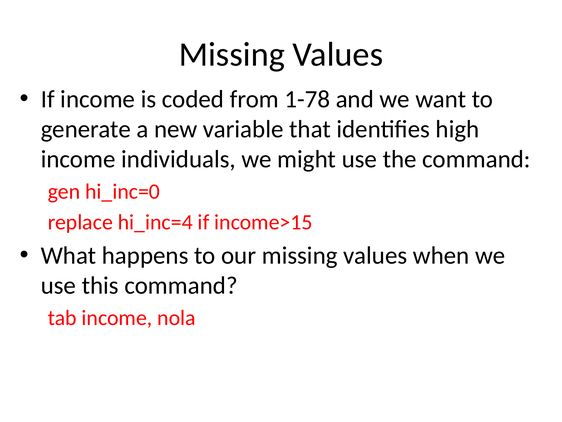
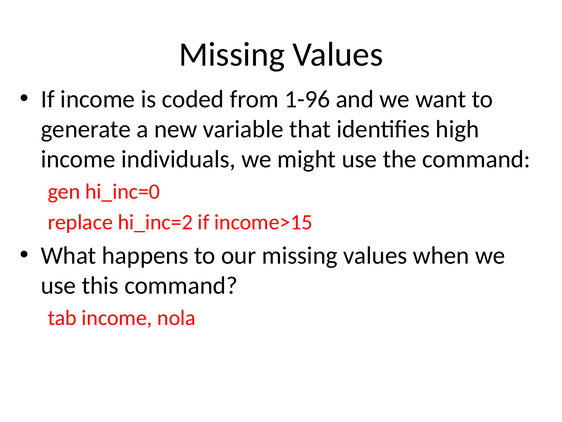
1-78: 1-78 -> 1-96 (307, 99)
hi_inc=4: hi_inc=4 -> hi_inc=2 (155, 222)
